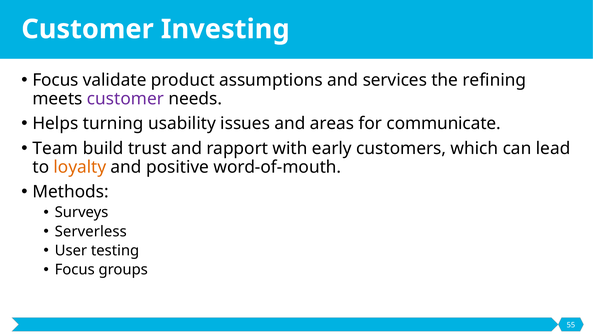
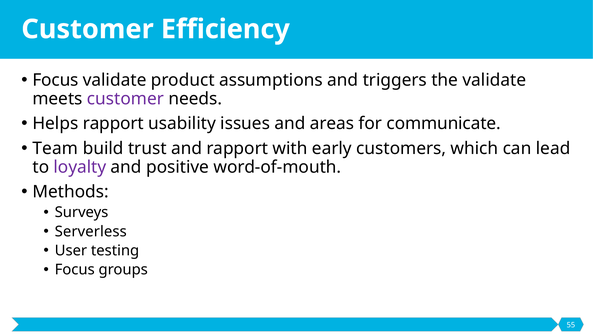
Investing: Investing -> Efficiency (225, 29)
services: services -> triggers (395, 80)
the refining: refining -> validate (494, 80)
Helps turning: turning -> rapport (113, 123)
loyalty colour: orange -> purple (80, 167)
